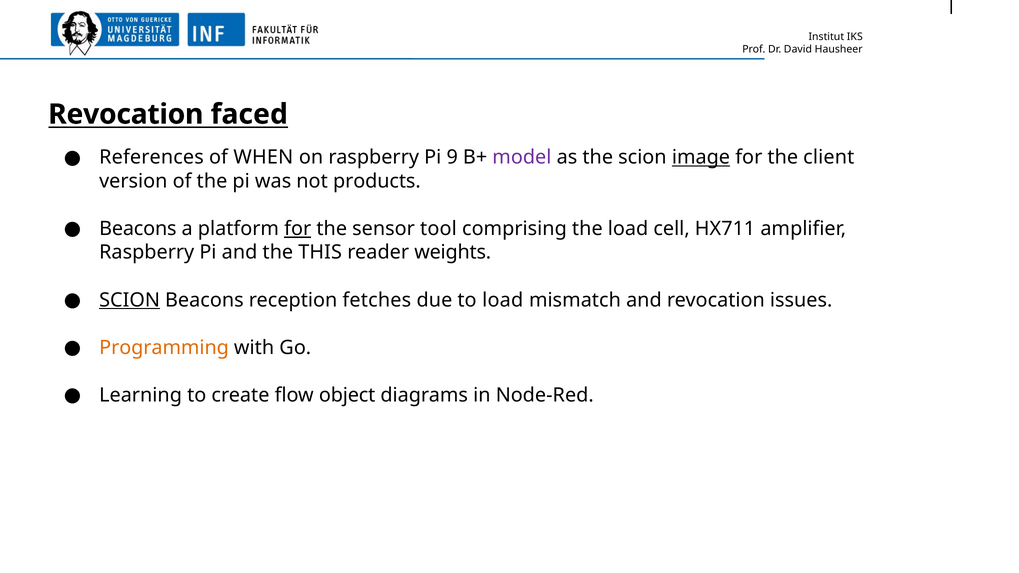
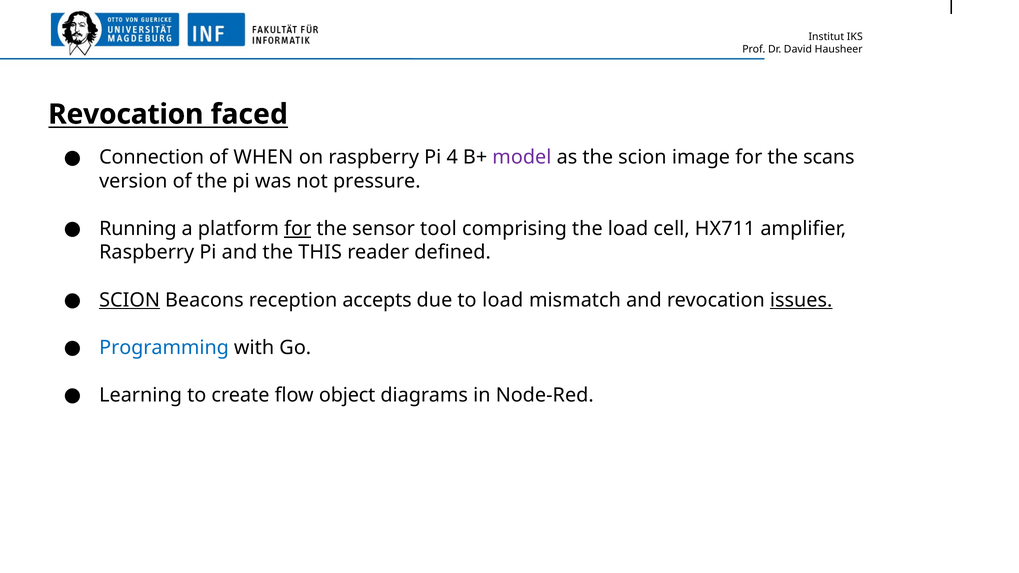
References: References -> Connection (152, 157)
9: 9 -> 4 (452, 157)
image underline: present -> none (701, 157)
client: client -> scans (829, 157)
products: products -> pressure (377, 181)
Beacons: Beacons -> Running (138, 229)
weights: weights -> defined (453, 253)
fetches: fetches -> accepts (377, 300)
issues underline: none -> present (801, 300)
Programming colour: orange -> blue (164, 348)
